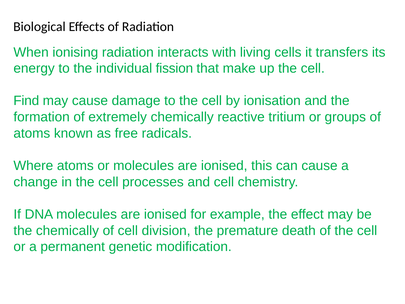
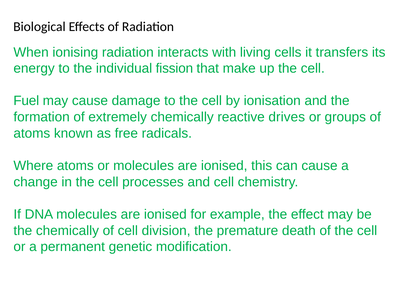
Find: Find -> Fuel (26, 101)
tritium: tritium -> drives (287, 117)
